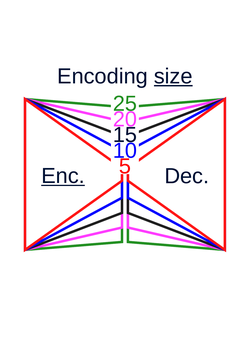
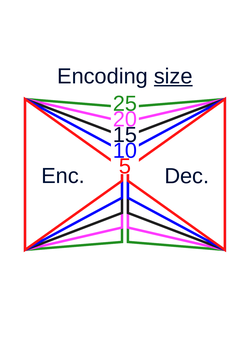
Enc underline: present -> none (63, 176)
